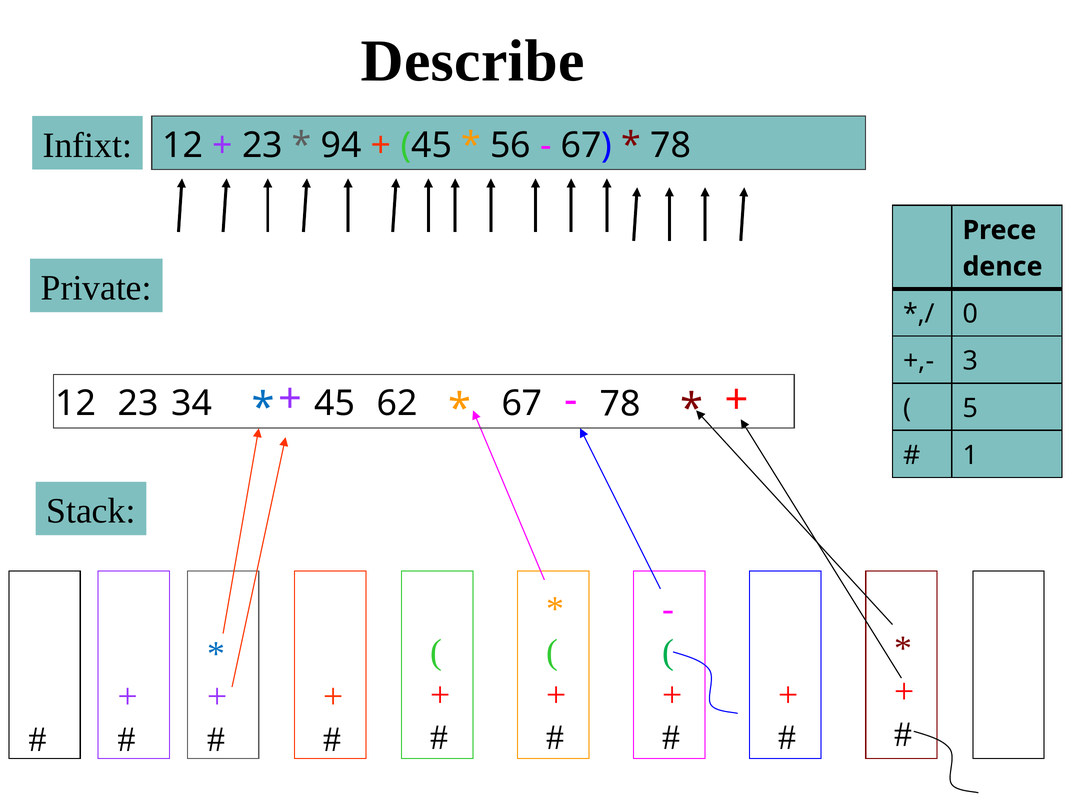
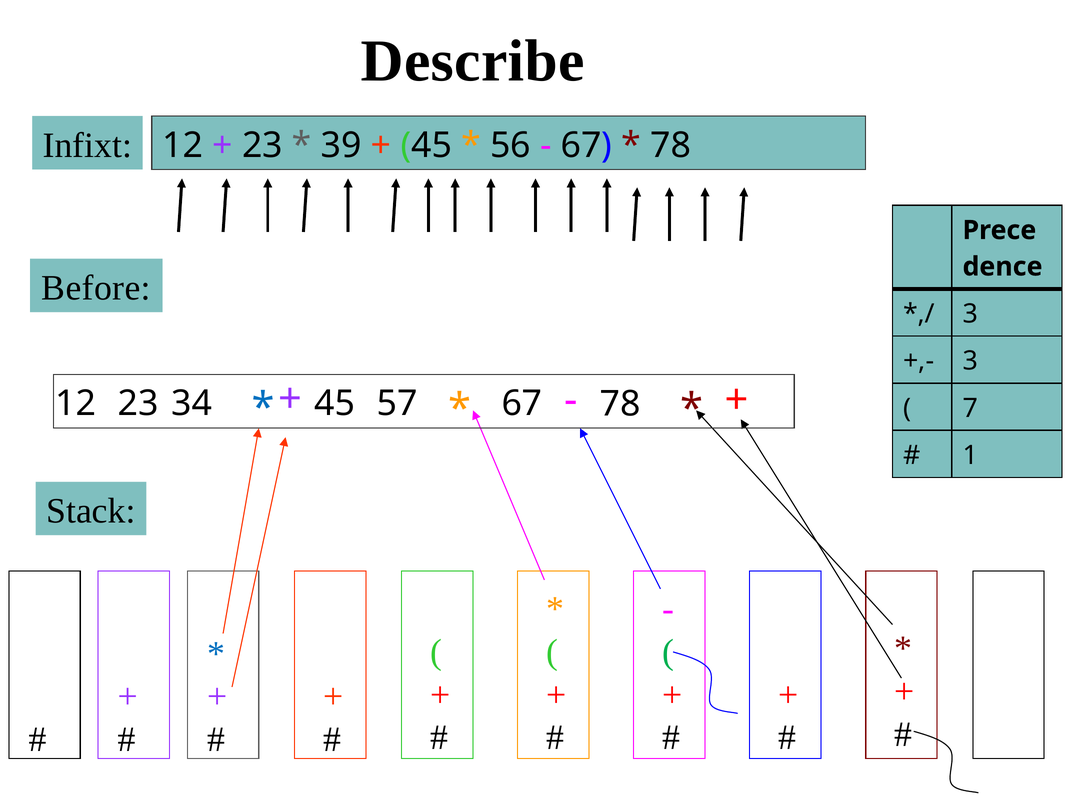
94: 94 -> 39 (341, 145)
Private: Private -> Before (96, 288)
0: 0 -> 3 (970, 314)
62: 62 -> 57 (397, 404)
5: 5 -> 7 (970, 408)
